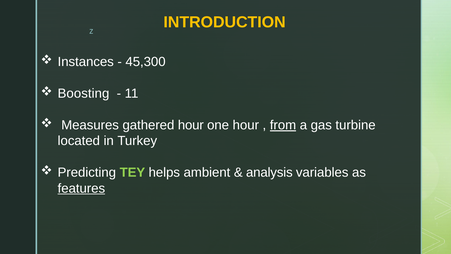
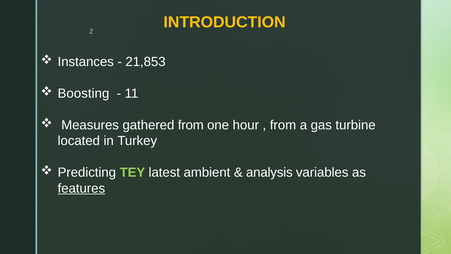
45,300: 45,300 -> 21,853 (146, 62)
gathered hour: hour -> from (191, 125)
from underline: present -> none (283, 125)
helps: helps -> latest (164, 172)
